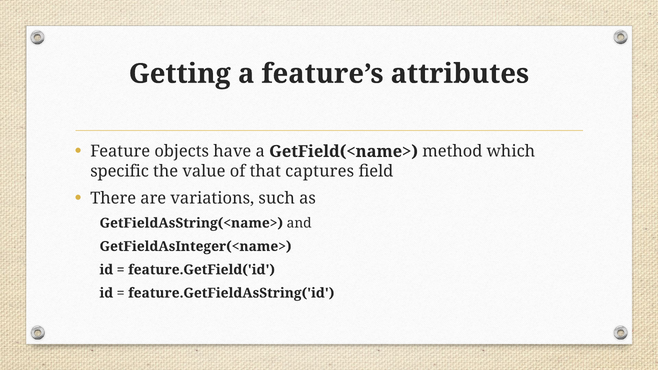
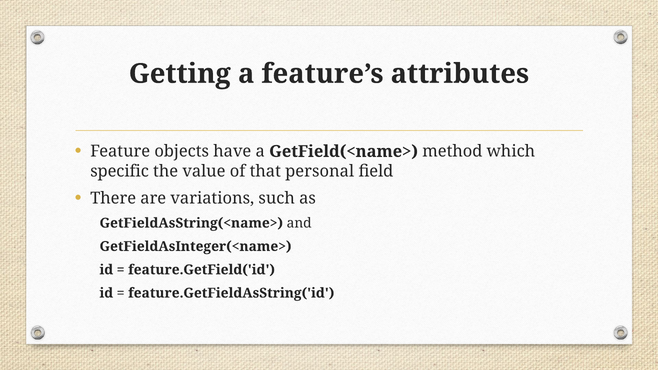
captures: captures -> personal (320, 171)
